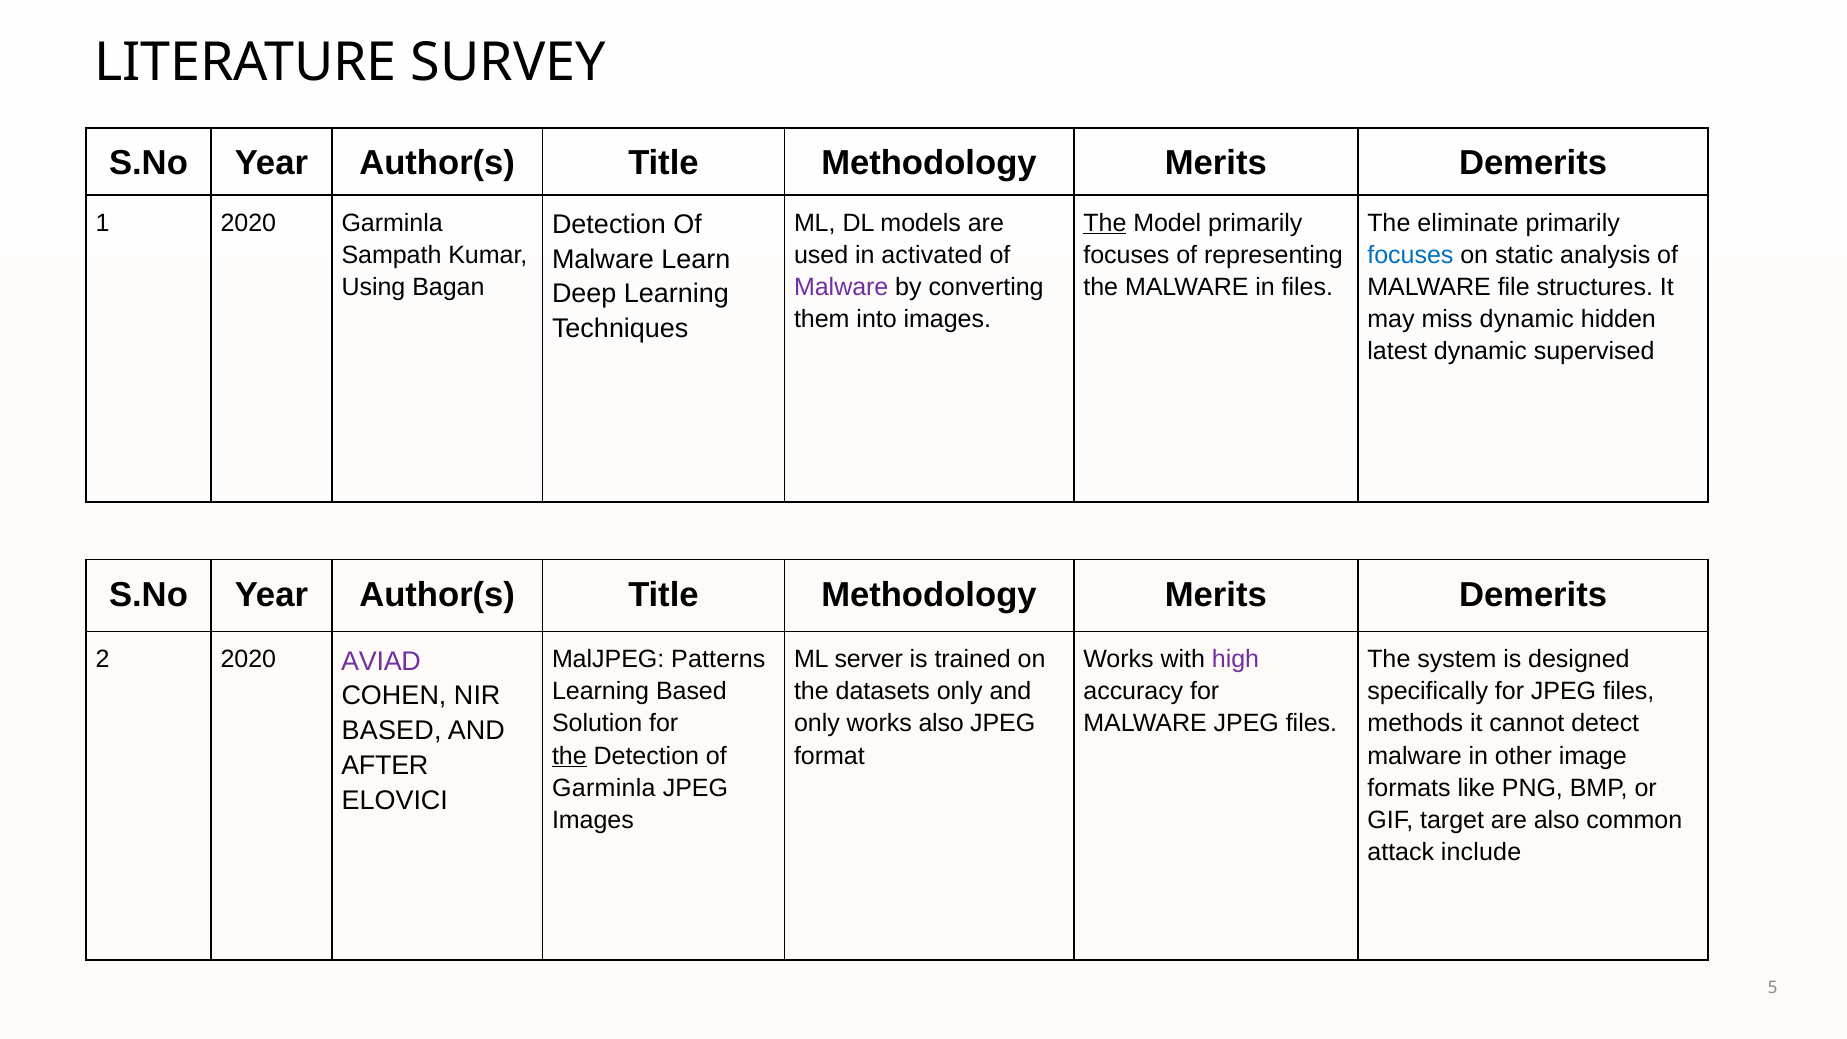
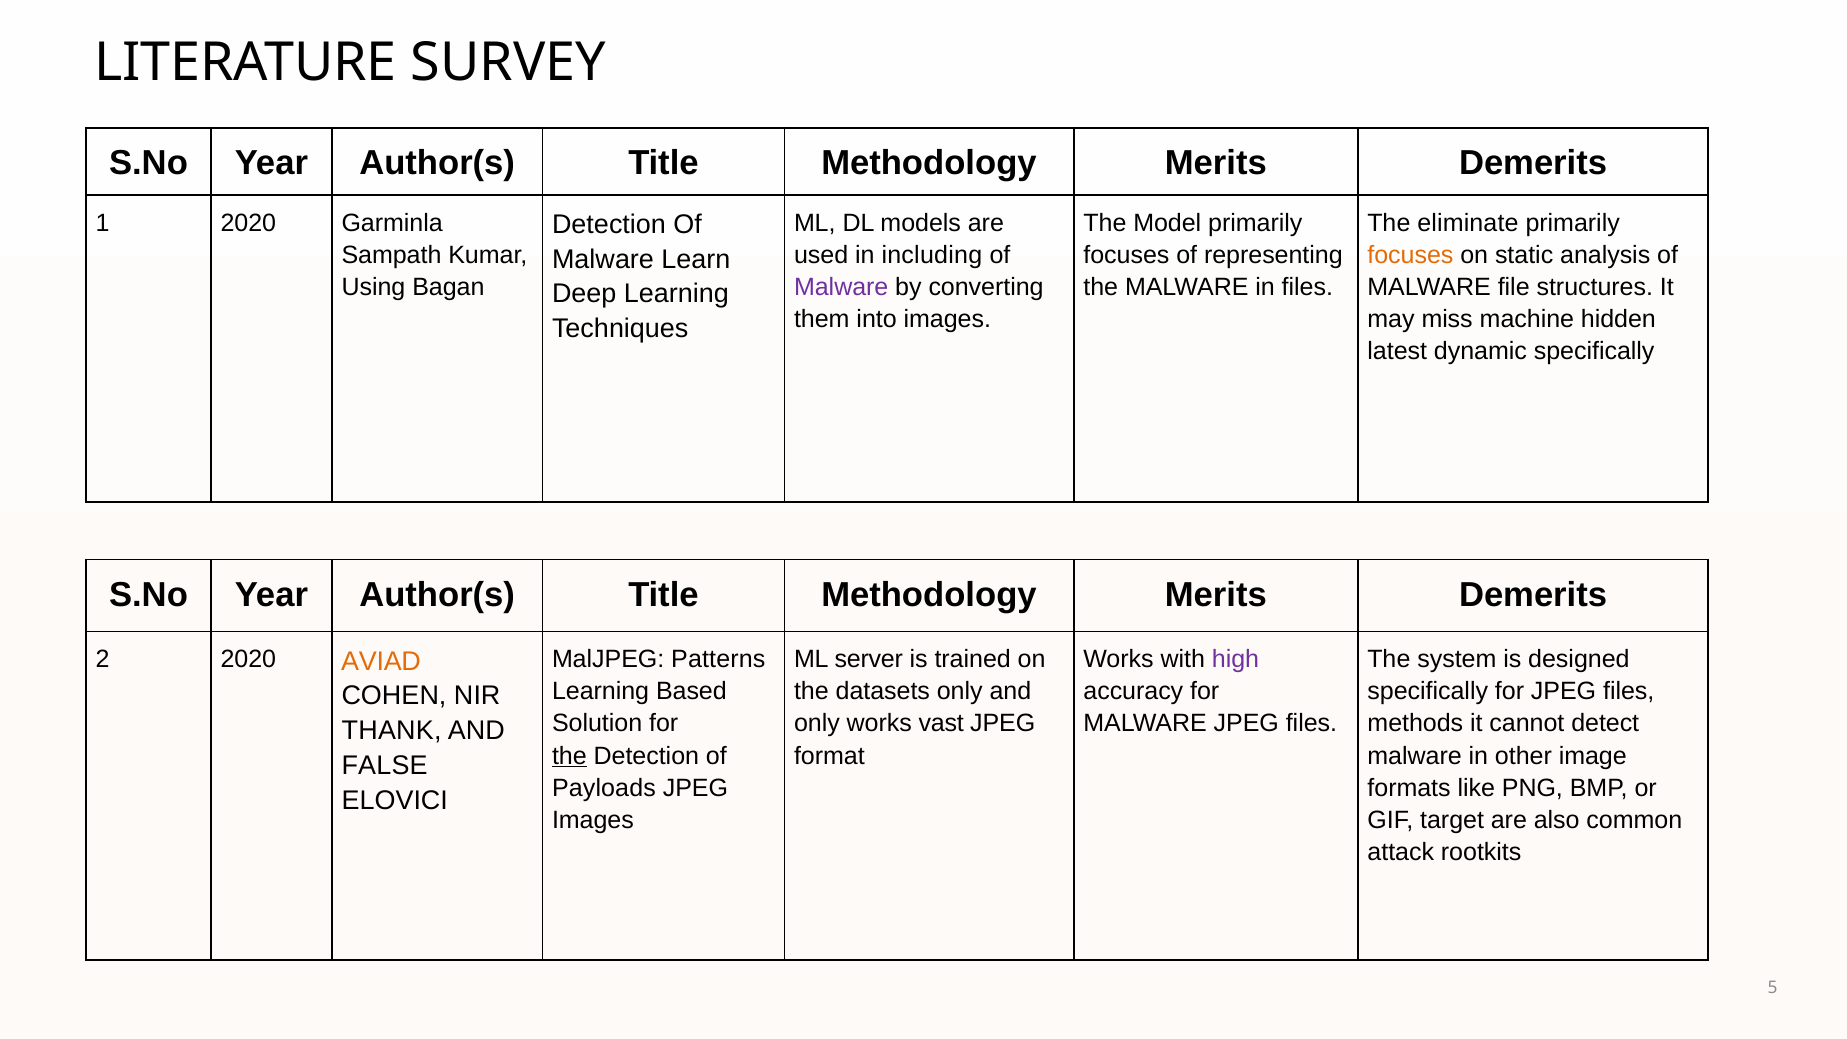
The underline: present -> none (1105, 223)
activated: activated -> including (932, 255)
focuses colour: blue -> orange (1410, 255)
miss dynamic: dynamic -> machine (1527, 319)
dynamic supervised: supervised -> specifically (1594, 351)
AVIAD colour: purple -> orange (381, 661)
works also: also -> vast (941, 724)
BASED: BASED -> THANK (392, 731)
AFTER: AFTER -> FALSE (385, 766)
Garminla: Garminla -> Payloads (604, 788)
include: include -> rootkits (1481, 852)
